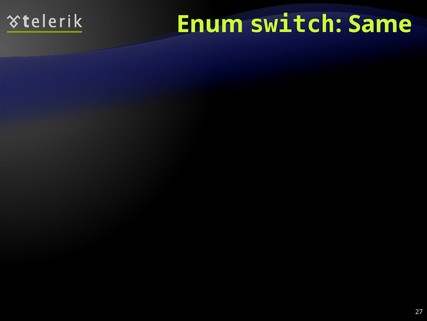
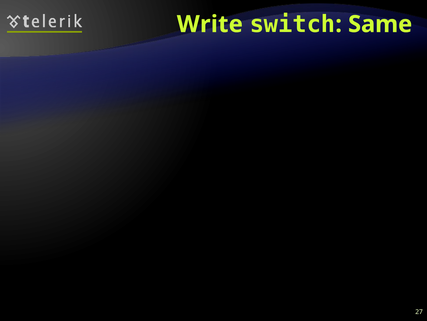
Enum: Enum -> Write (210, 24)
